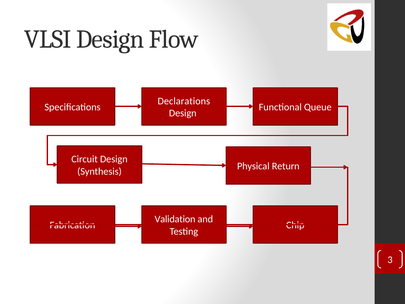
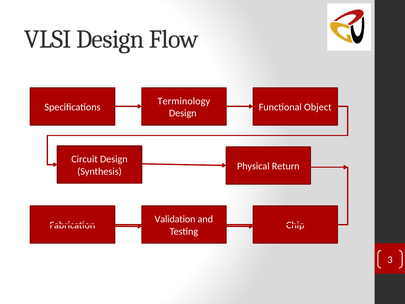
Declarations: Declarations -> Terminology (184, 101)
Queue: Queue -> Object (318, 107)
